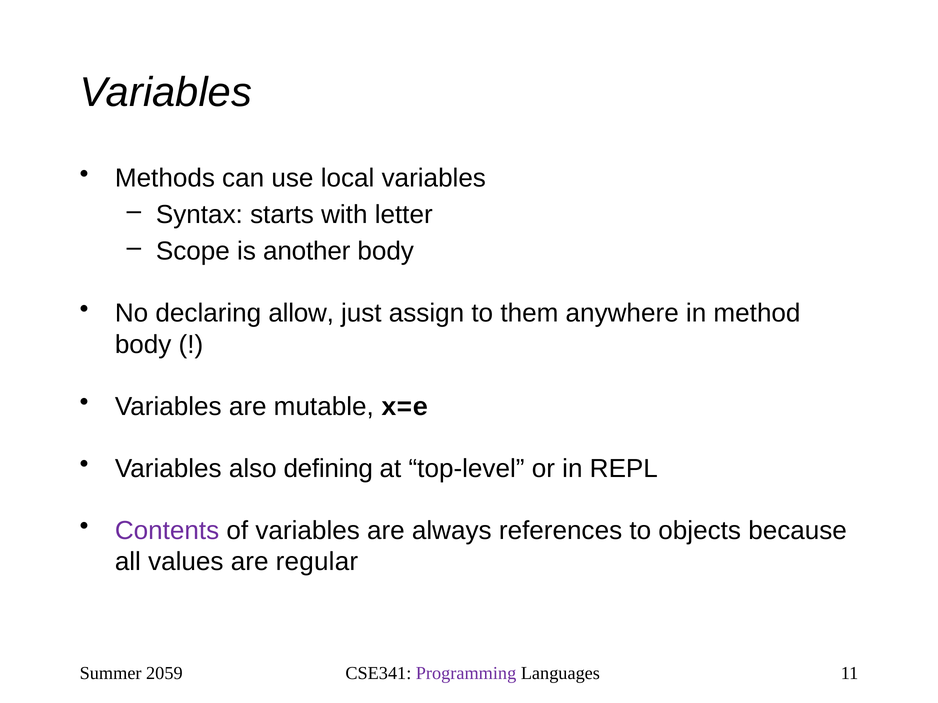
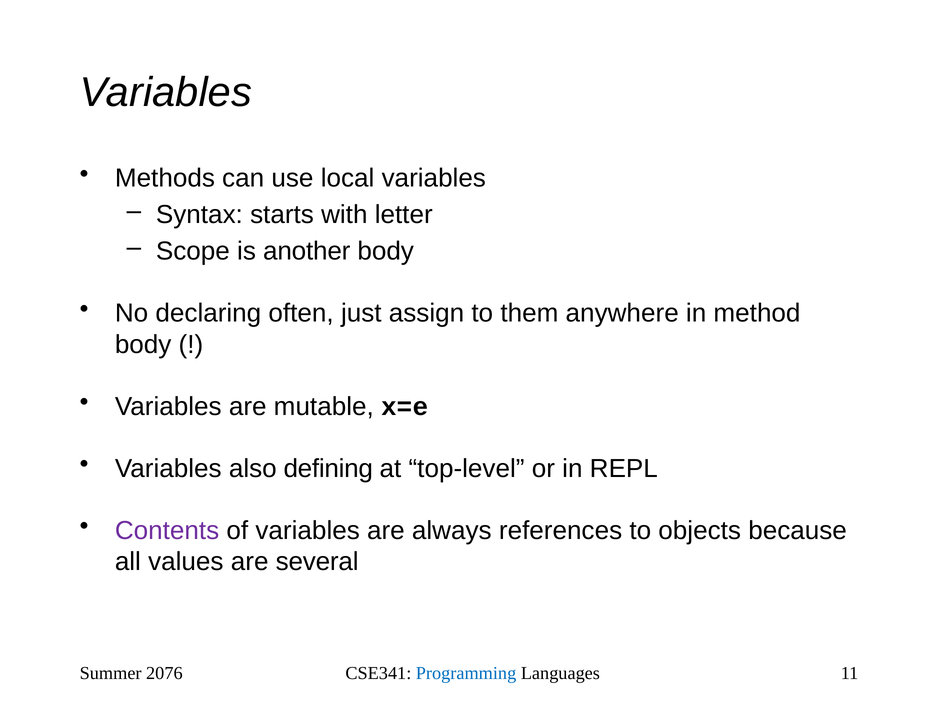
allow: allow -> often (301, 313)
regular: regular -> several (317, 562)
2059: 2059 -> 2076 (164, 674)
Programming colour: purple -> blue (466, 674)
